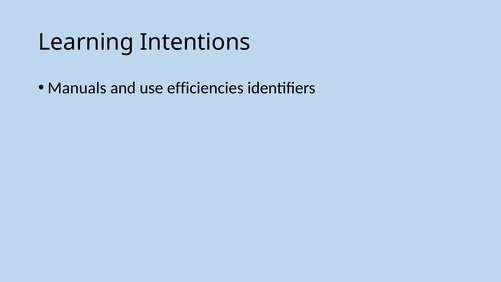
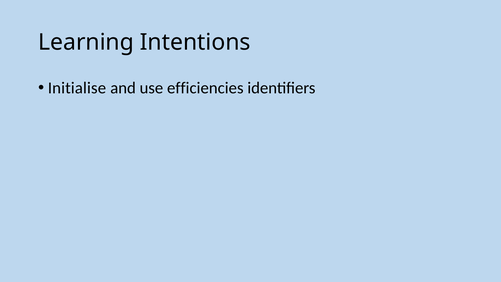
Manuals: Manuals -> Initialise (77, 88)
